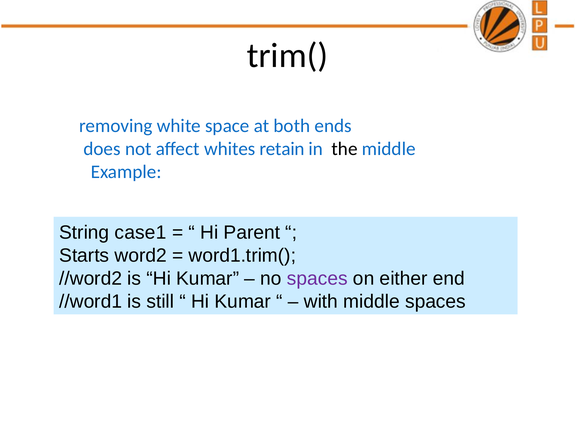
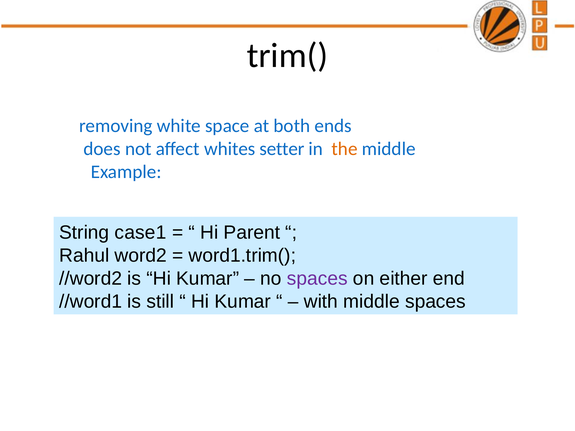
retain: retain -> setter (282, 149)
the colour: black -> orange (345, 149)
Starts: Starts -> Rahul (84, 256)
